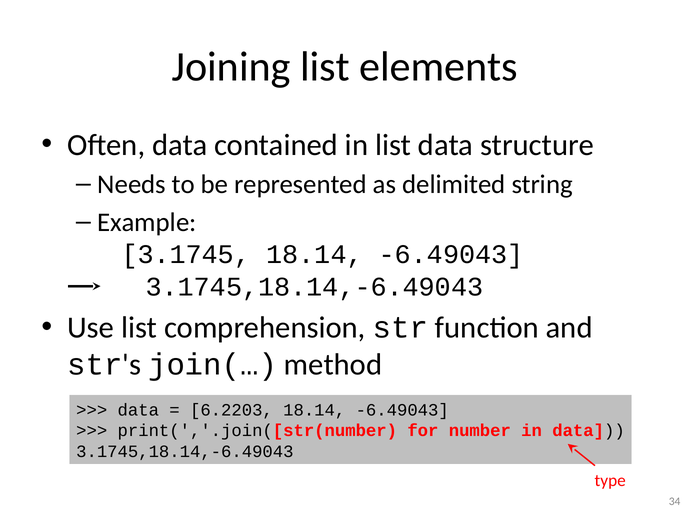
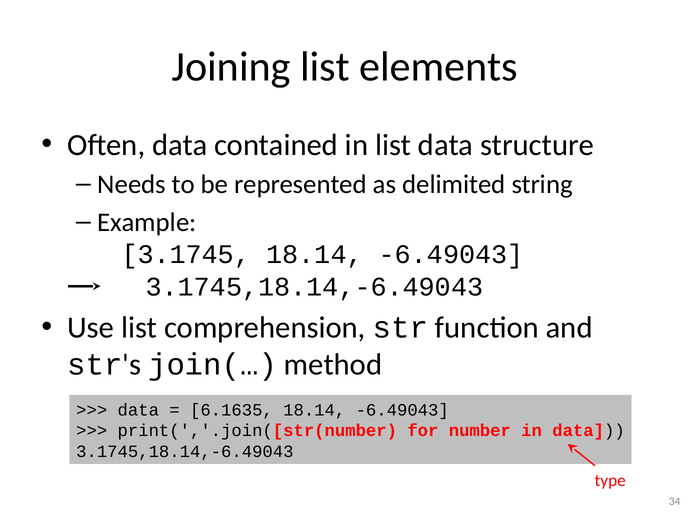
6.2203: 6.2203 -> 6.1635 (231, 410)
